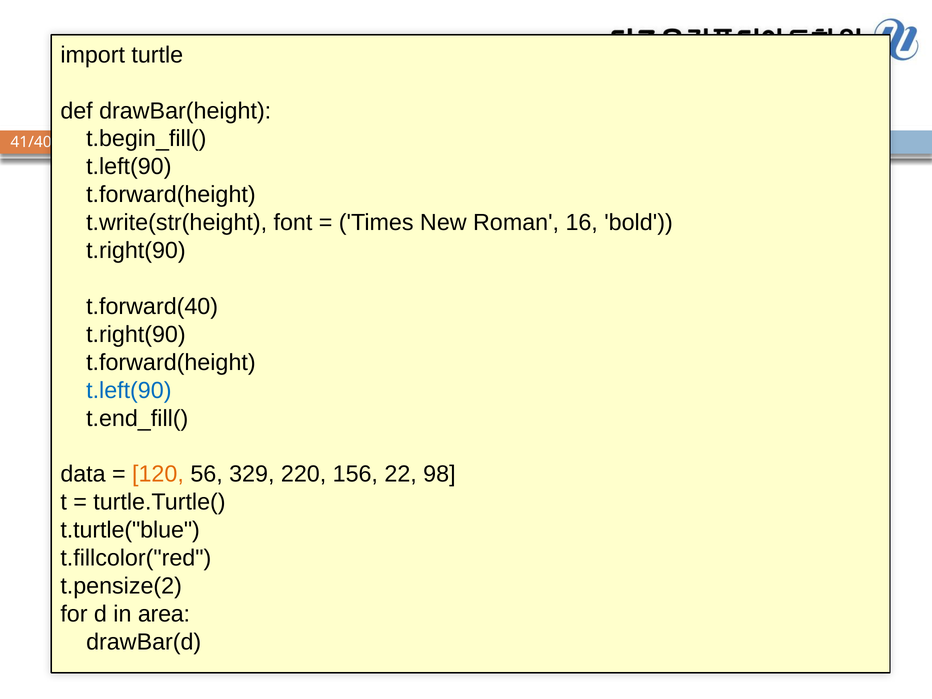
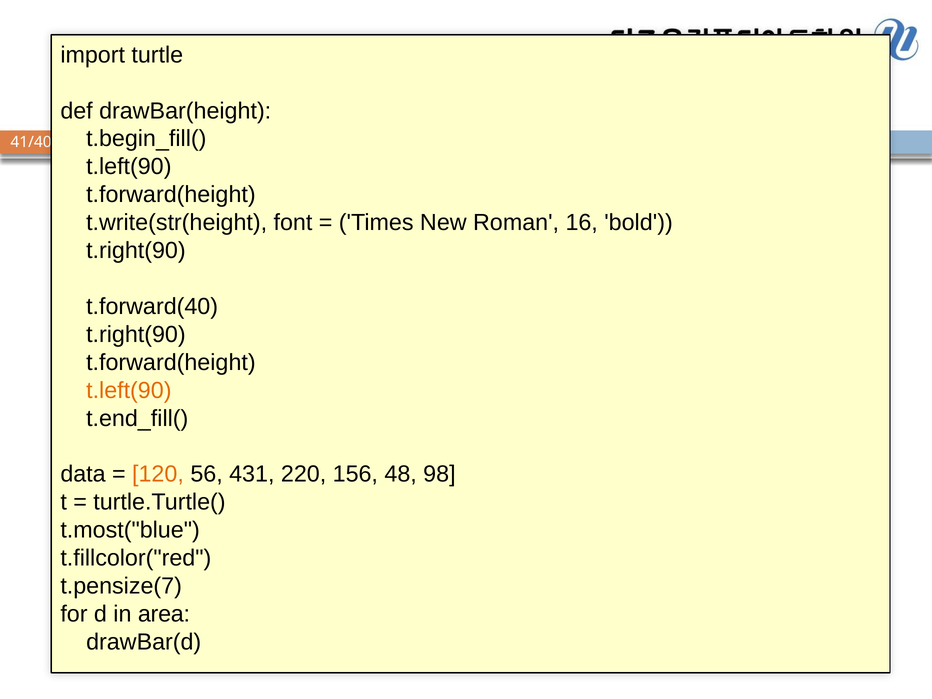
t.left(90 colour: blue -> orange (129, 390)
329: 329 -> 431 (252, 474)
22: 22 -> 48 (401, 474)
t.turtle("blue: t.turtle("blue -> t.most("blue (130, 530)
t.pensize(2: t.pensize(2 -> t.pensize(7 (121, 586)
